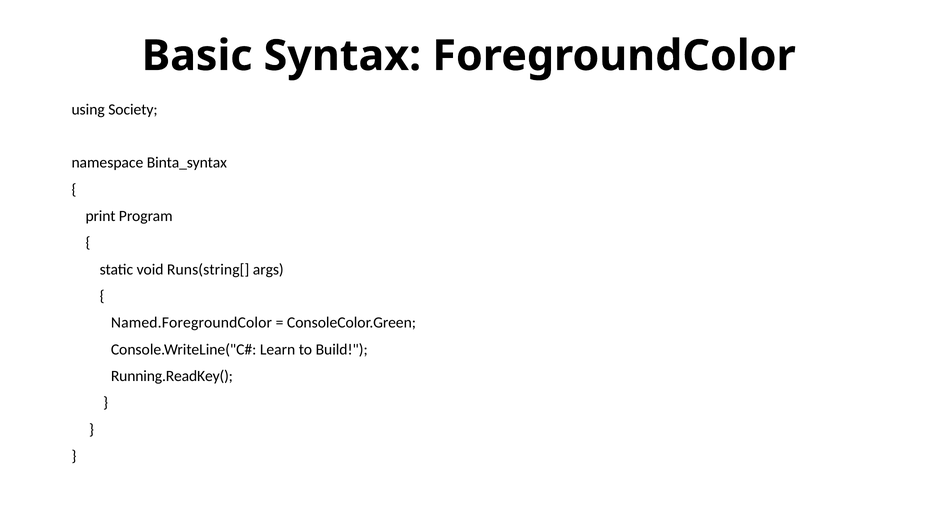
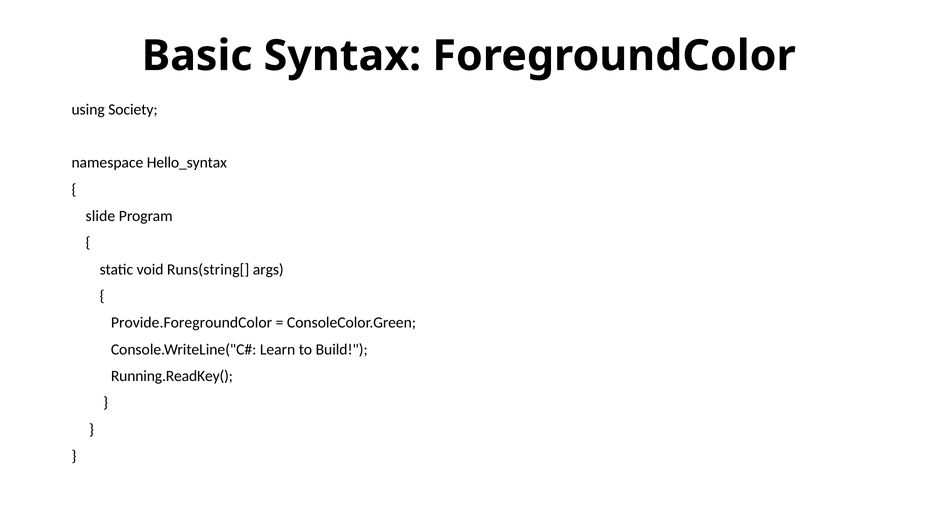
Binta_syntax: Binta_syntax -> Hello_syntax (187, 163)
print: print -> slide (100, 216)
Named.ForegroundColor: Named.ForegroundColor -> Provide.ForegroundColor (192, 323)
